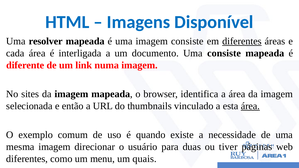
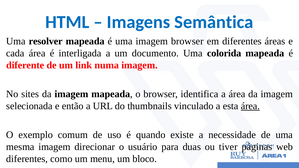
Disponível: Disponível -> Semântica (214, 22)
imagem consiste: consiste -> browser (187, 41)
diferentes underline: present -> none (242, 41)
Uma consiste: consiste -> colorida (224, 53)
quais: quais -> bloco (145, 159)
